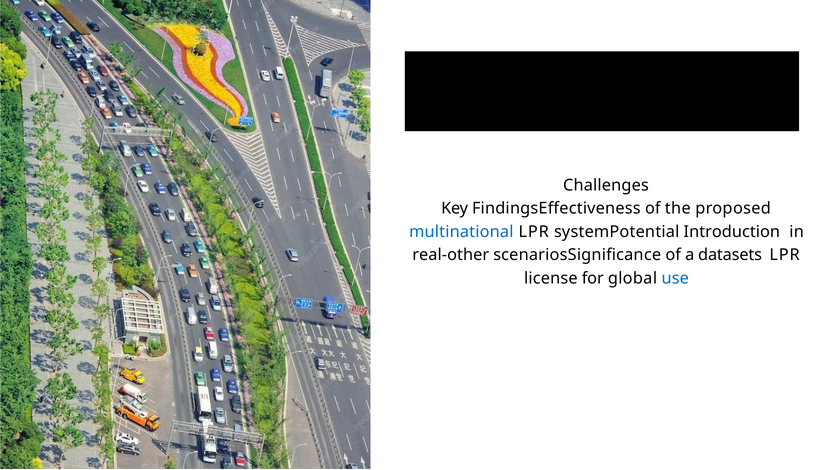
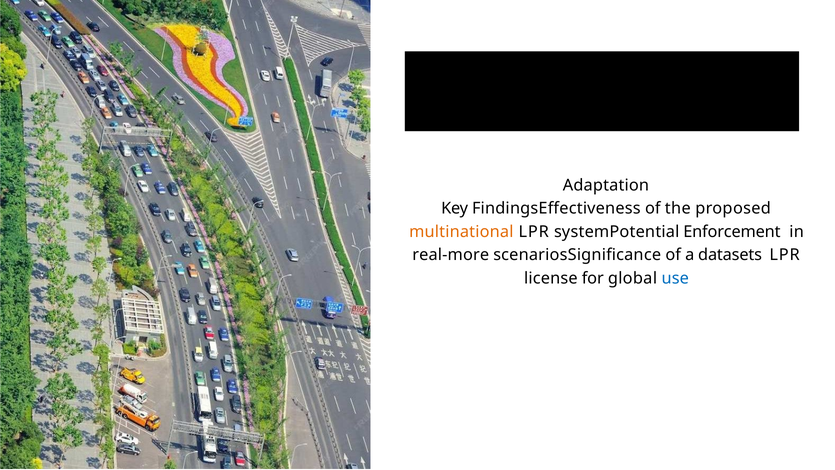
Challenges: Challenges -> Adaptation (606, 186)
multinational colour: blue -> orange (461, 232)
Introduction: Introduction -> Enforcement (732, 232)
real-other: real-other -> real-more (451, 255)
